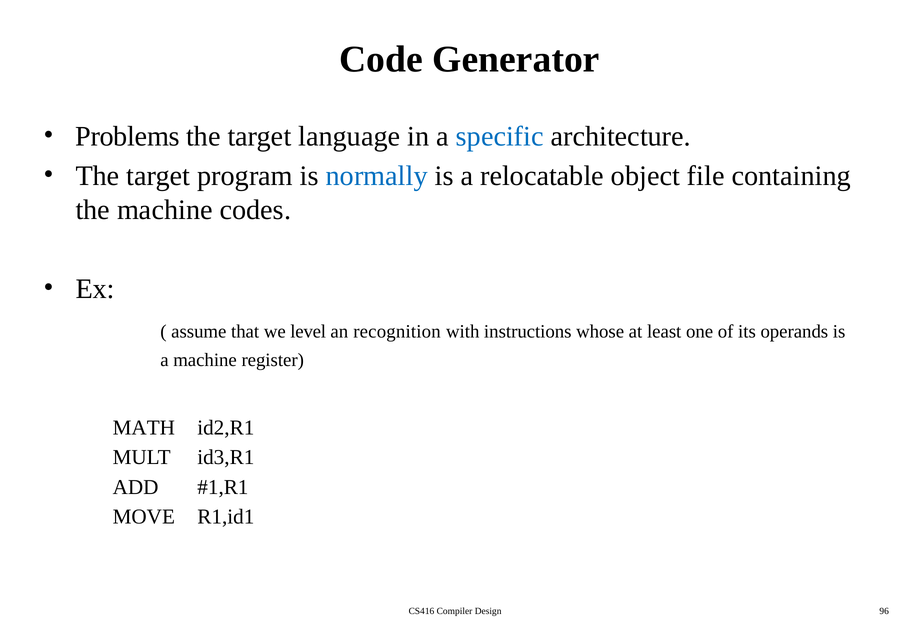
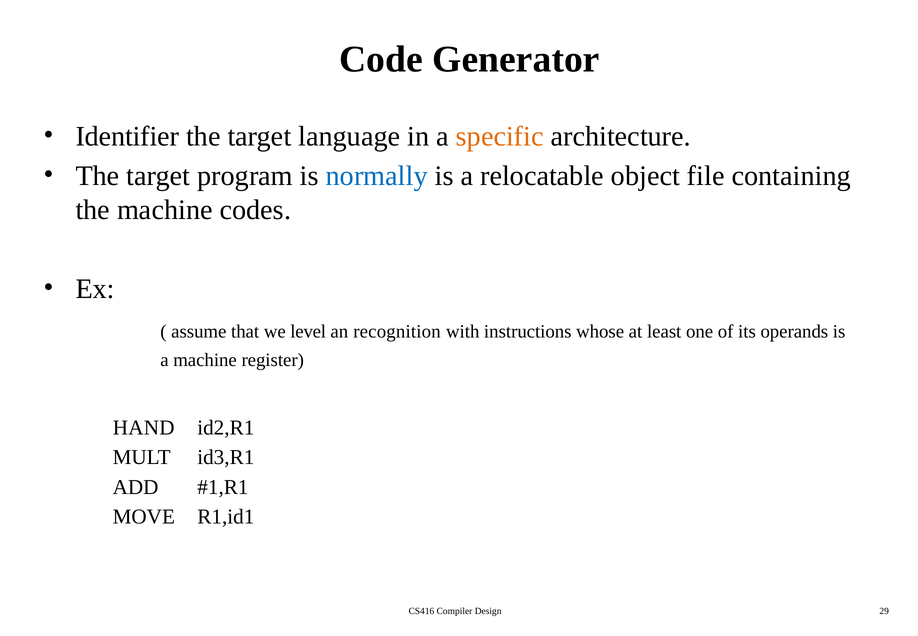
Problems: Problems -> Identifier (127, 136)
specific colour: blue -> orange (500, 136)
MATH: MATH -> HAND (144, 427)
96: 96 -> 29 (884, 611)
